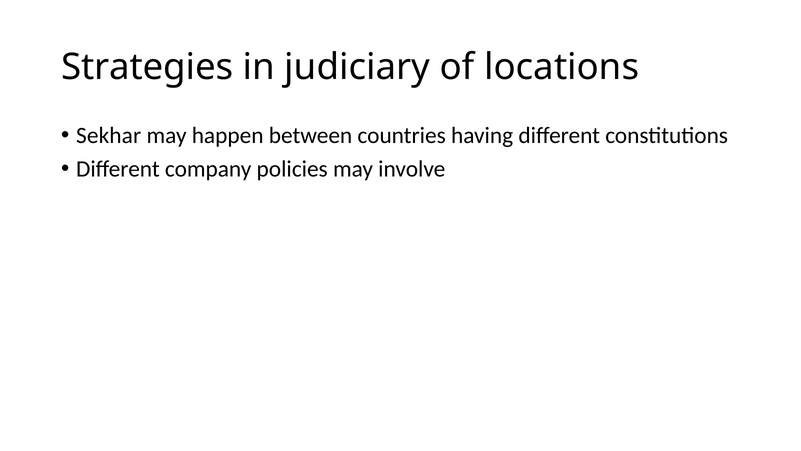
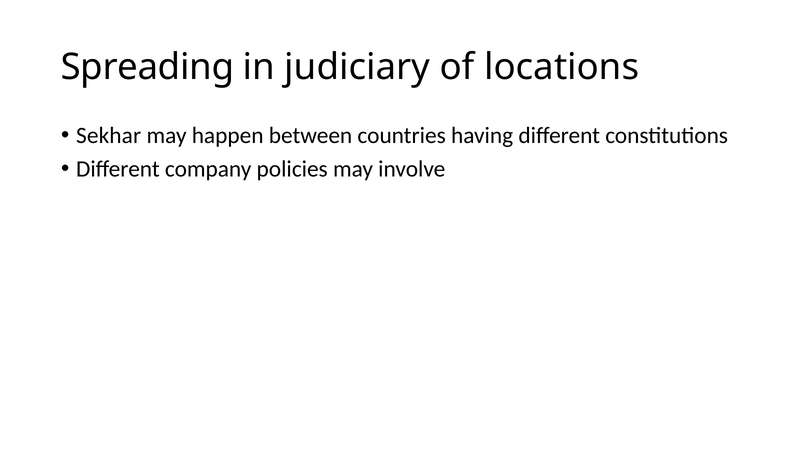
Strategies: Strategies -> Spreading (147, 67)
